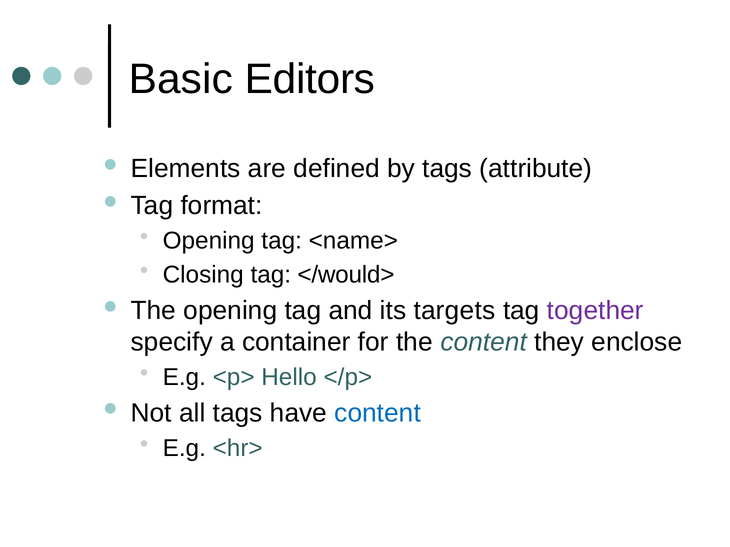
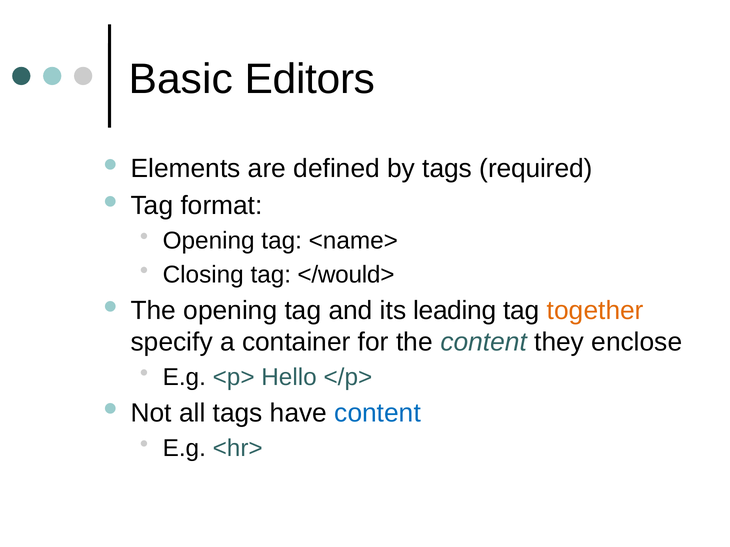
attribute: attribute -> required (536, 169)
targets: targets -> leading (455, 311)
together colour: purple -> orange (595, 311)
